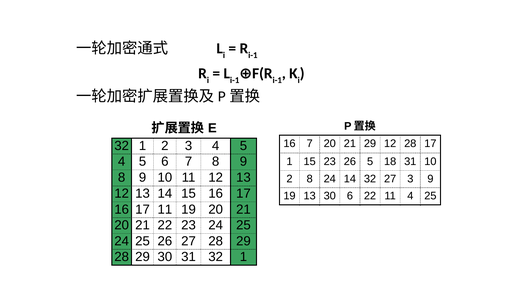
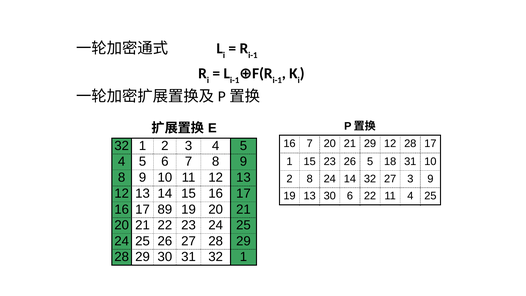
17 11: 11 -> 89 (165, 209)
